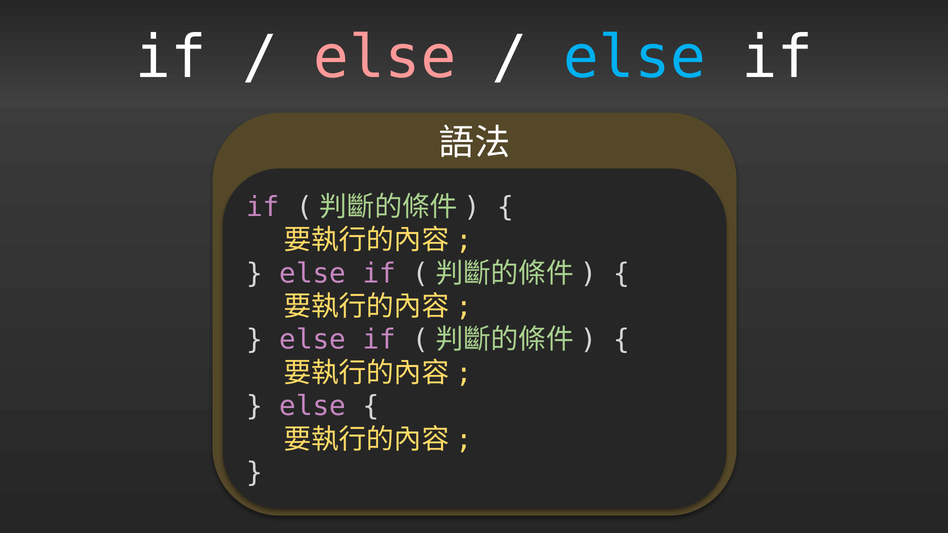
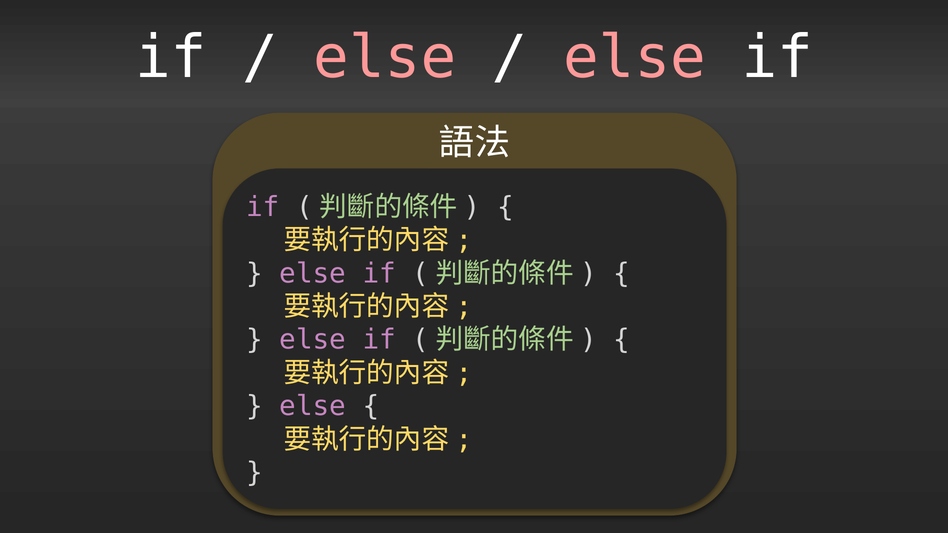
else colour: light blue -> pink (635, 58)
